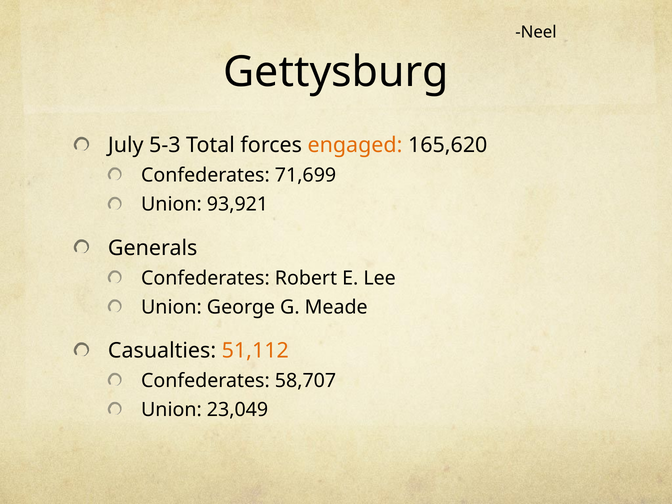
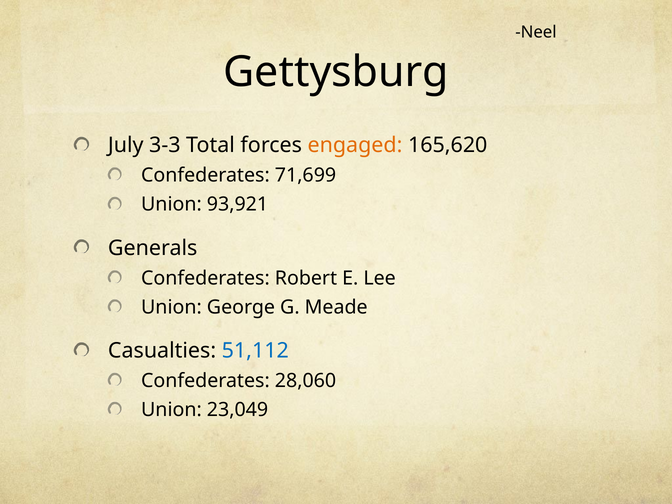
5-3: 5-3 -> 3-3 (165, 145)
51,112 colour: orange -> blue (255, 351)
58,707: 58,707 -> 28,060 (306, 381)
